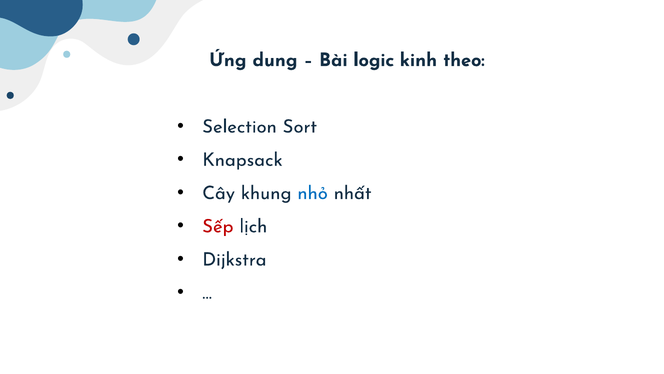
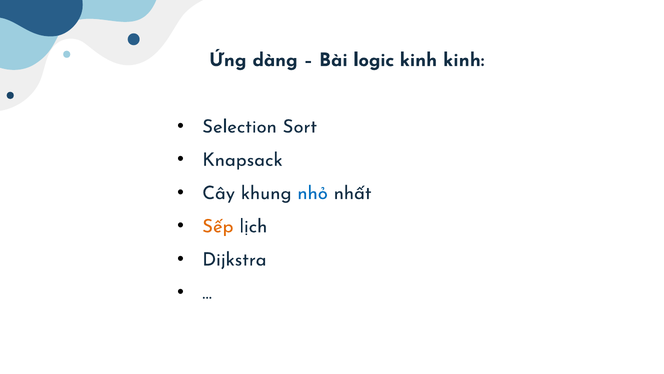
dung: dung -> dàng (275, 60)
kinh theo: theo -> kinh (464, 60)
Sếp colour: red -> orange (218, 226)
